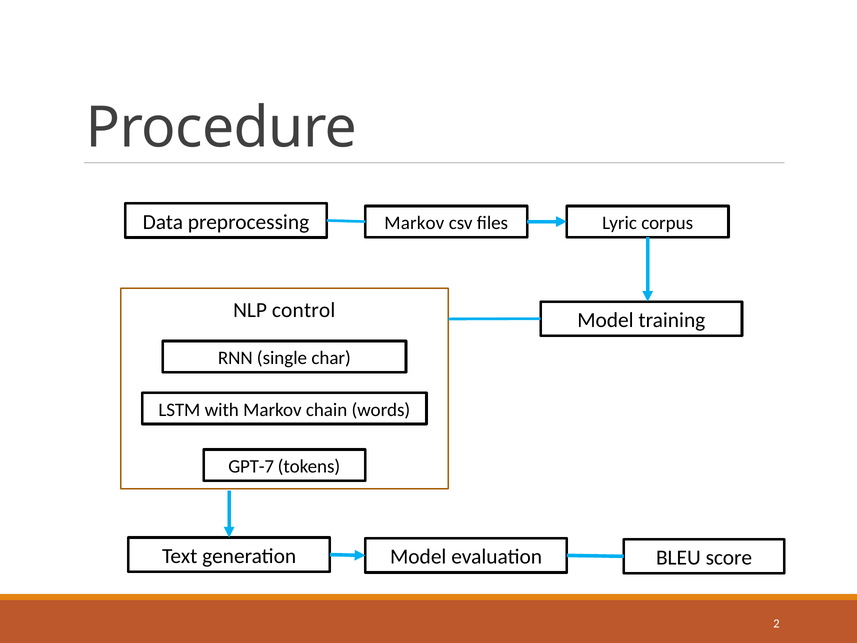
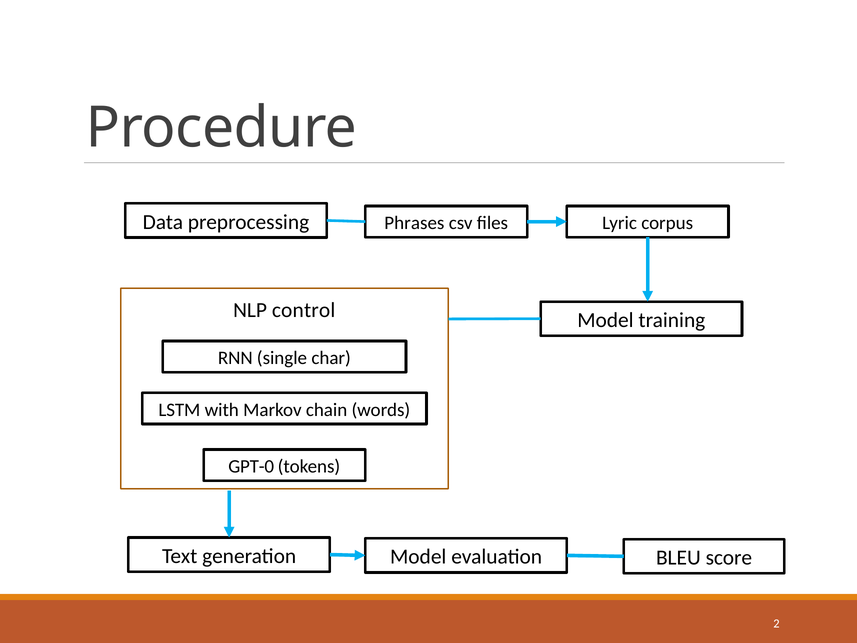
Markov: Markov -> Phrases (414, 223)
GPT-7: GPT-7 -> GPT-0 (251, 466)
